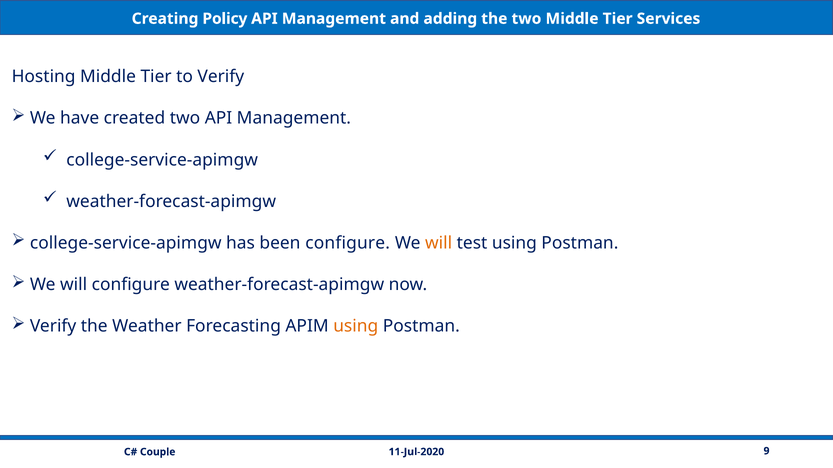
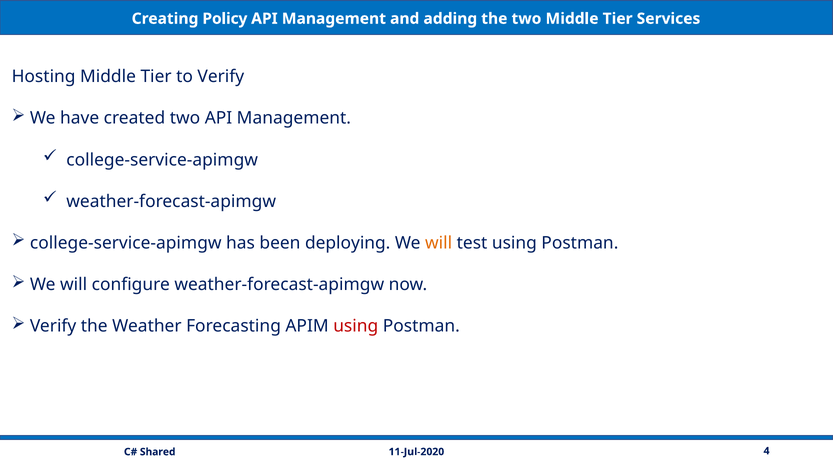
been configure: configure -> deploying (348, 243)
using colour: orange -> red (356, 327)
9: 9 -> 4 (767, 451)
Couple: Couple -> Shared (158, 452)
